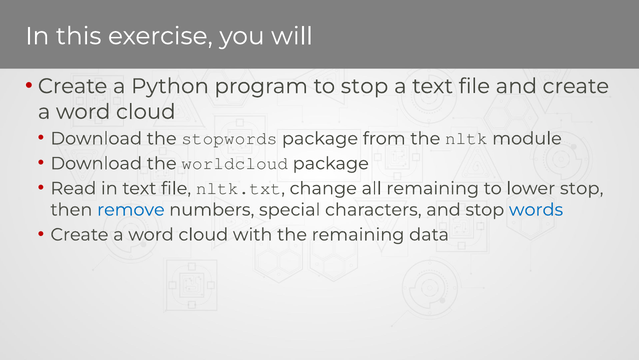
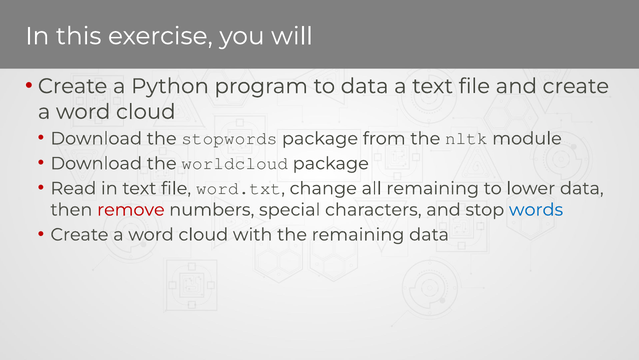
to stop: stop -> data (365, 86)
nltk.txt: nltk.txt -> word.txt (239, 188)
lower stop: stop -> data (582, 188)
remove colour: blue -> red (131, 209)
